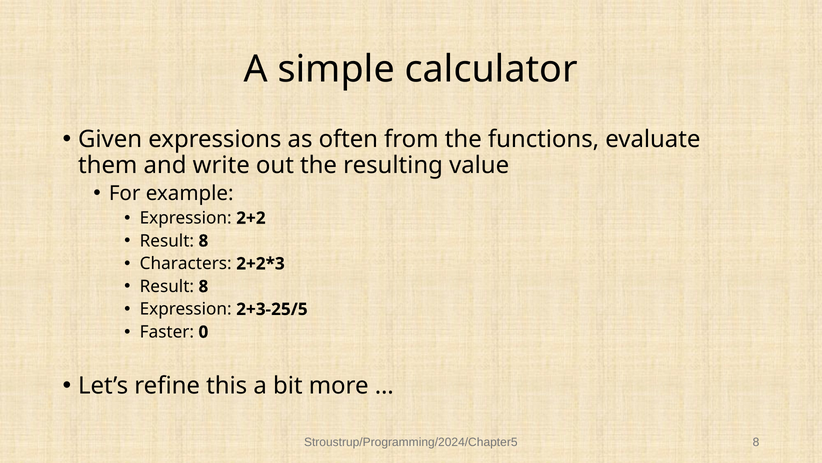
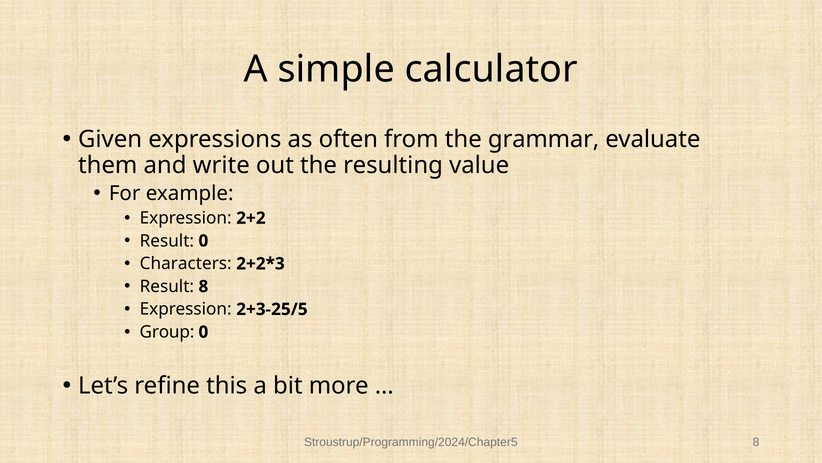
functions: functions -> grammar (544, 139)
8: 8 -> 0 (203, 241)
Faster: Faster -> Group (167, 332)
